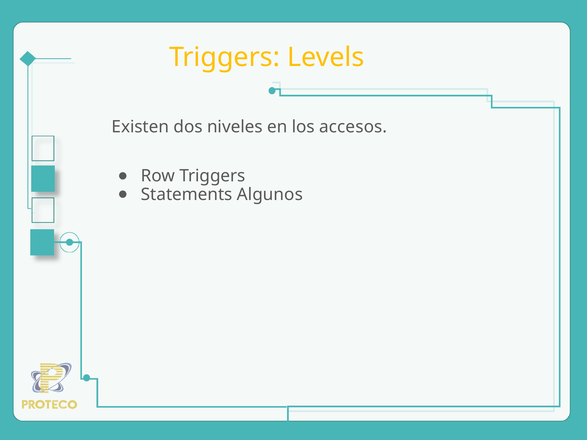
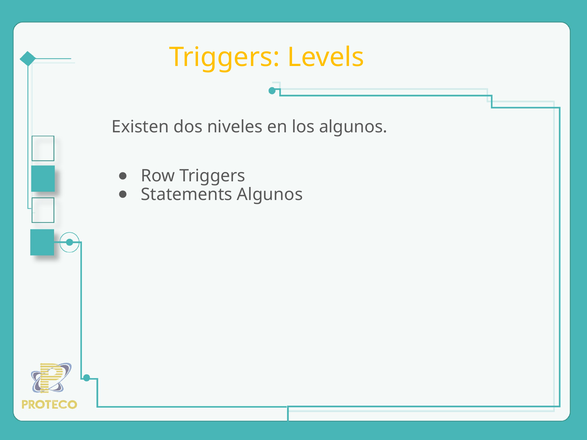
los accesos: accesos -> algunos (353, 127)
